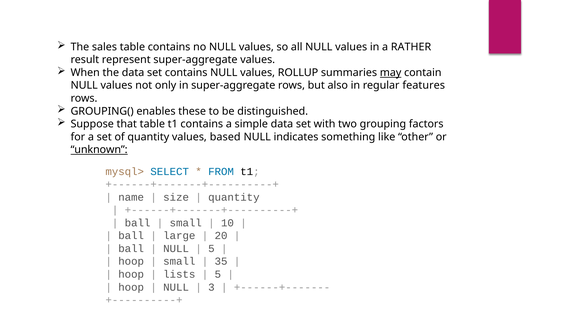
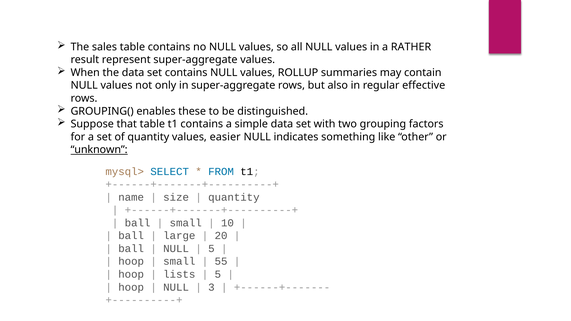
may underline: present -> none (391, 73)
features: features -> effective (424, 86)
based: based -> easier (225, 137)
35: 35 -> 55 (221, 262)
